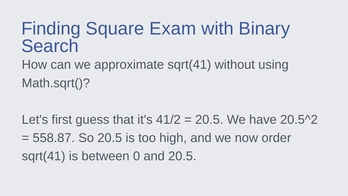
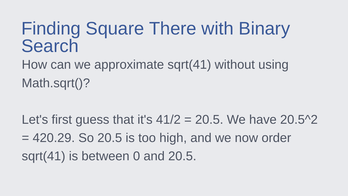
Exam: Exam -> There (173, 29)
558.87: 558.87 -> 420.29 (54, 138)
